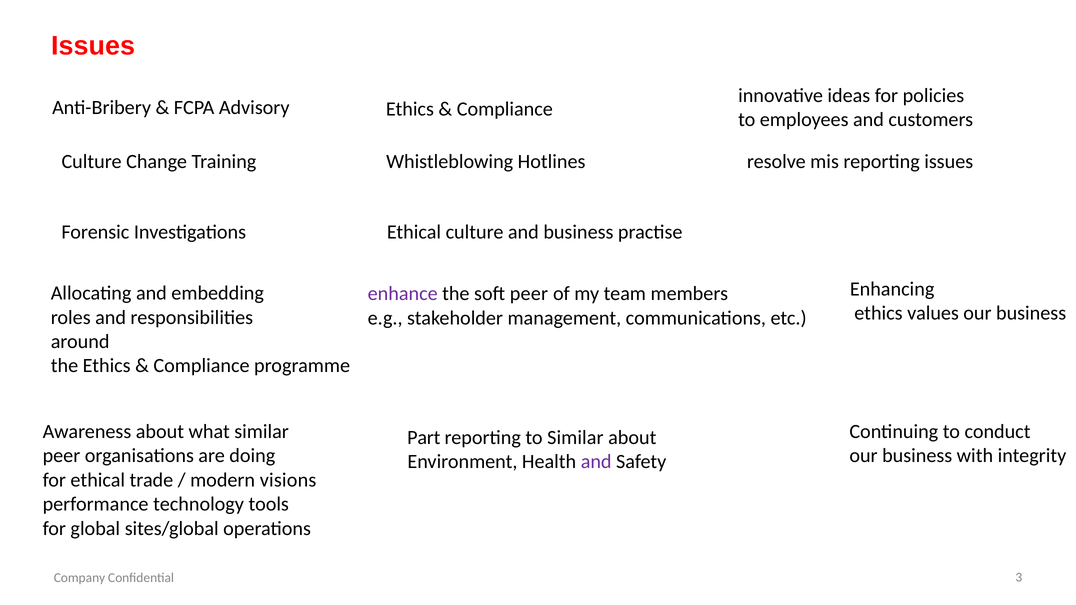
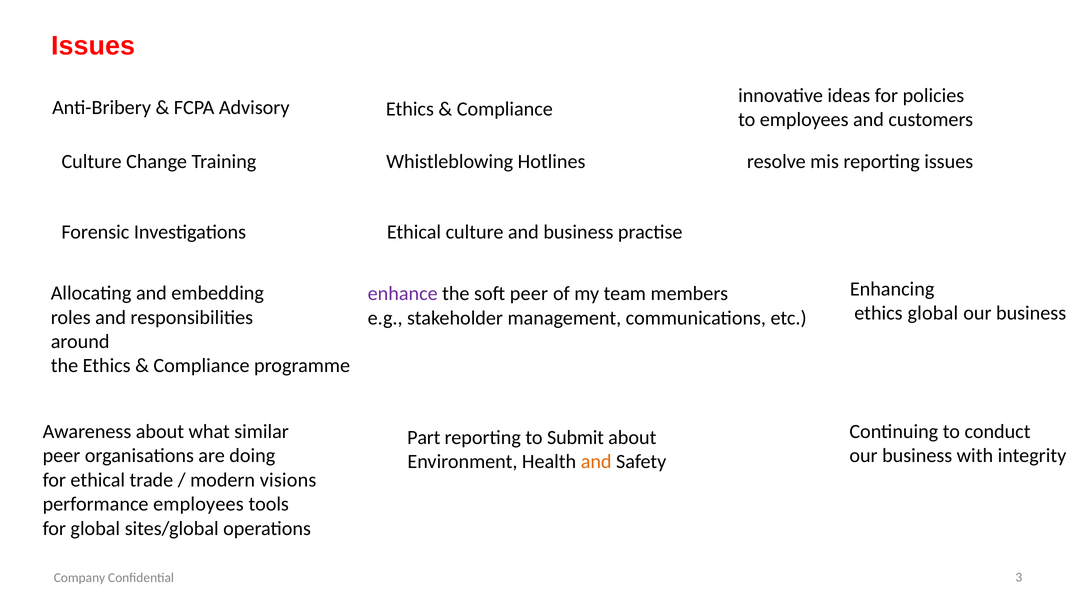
ethics values: values -> global (933, 313)
to Similar: Similar -> Submit (576, 438)
and colour: purple -> orange (596, 462)
performance technology: technology -> employees (198, 504)
